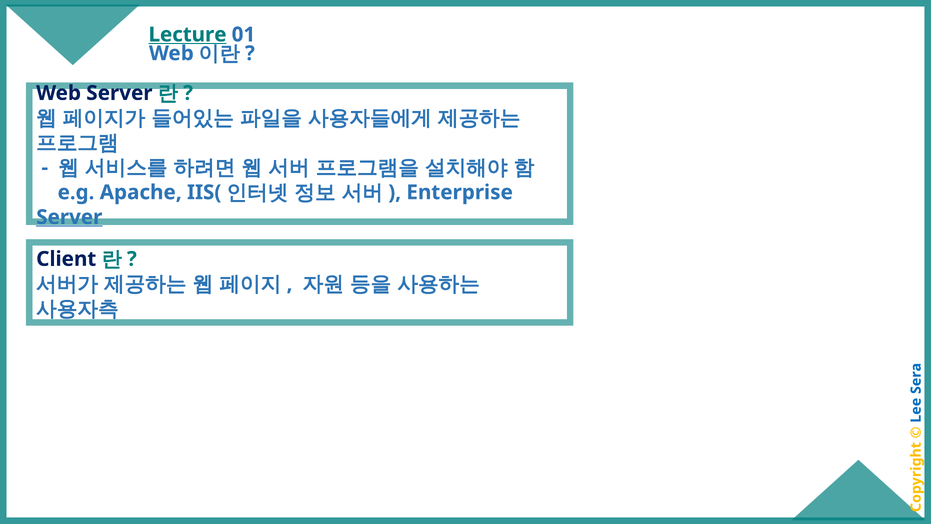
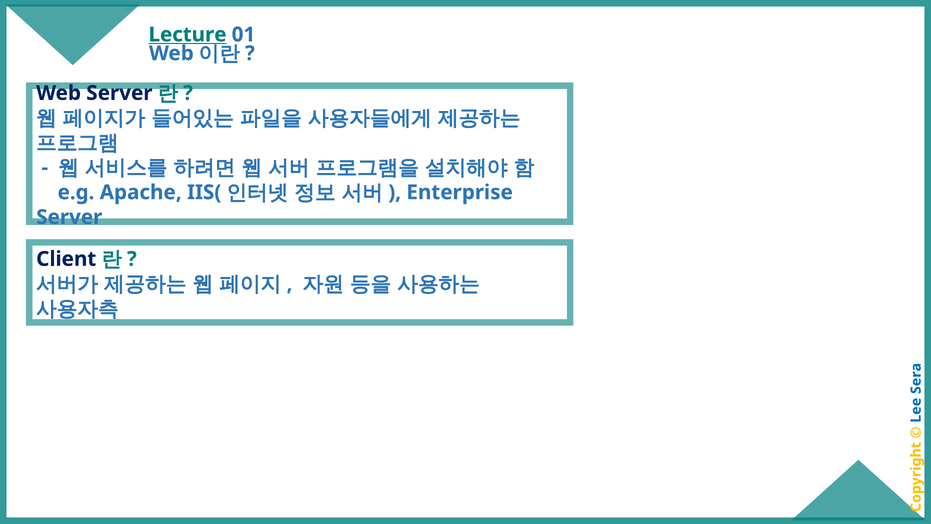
Server underline: present -> none (69, 217)
